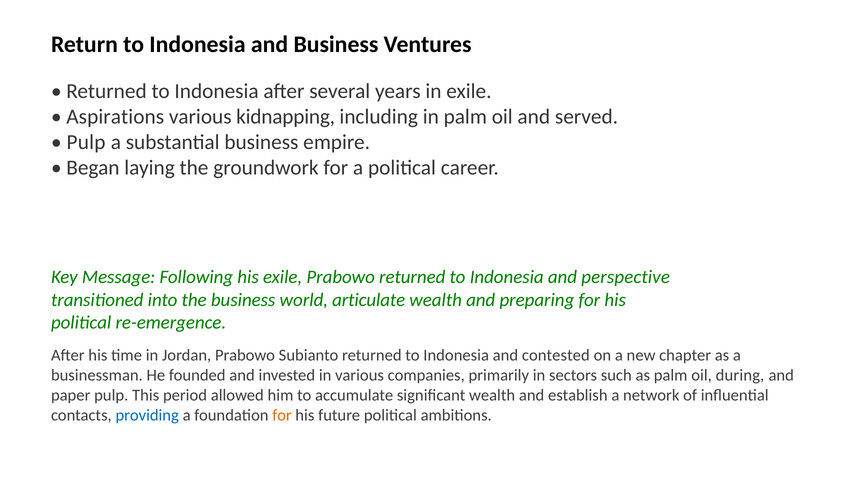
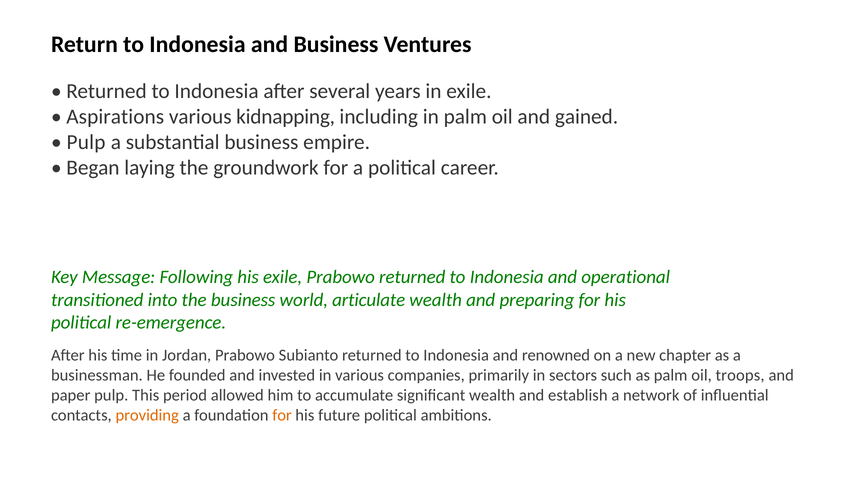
served: served -> gained (587, 117)
perspective: perspective -> operational (626, 277)
contested: contested -> renowned (556, 355)
during: during -> troops (740, 375)
providing colour: blue -> orange (147, 415)
